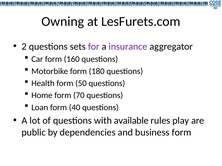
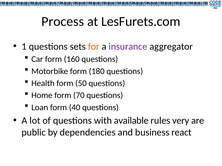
Owning: Owning -> Process (63, 21)
2: 2 -> 1 (24, 47)
for colour: purple -> orange (94, 47)
play: play -> very (181, 121)
business form: form -> react (182, 133)
